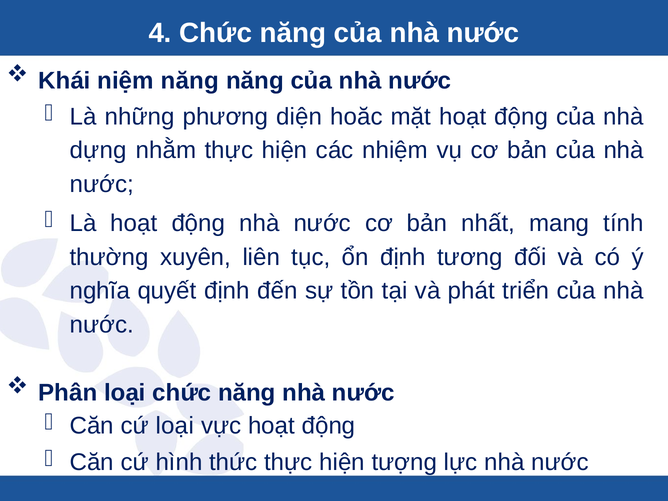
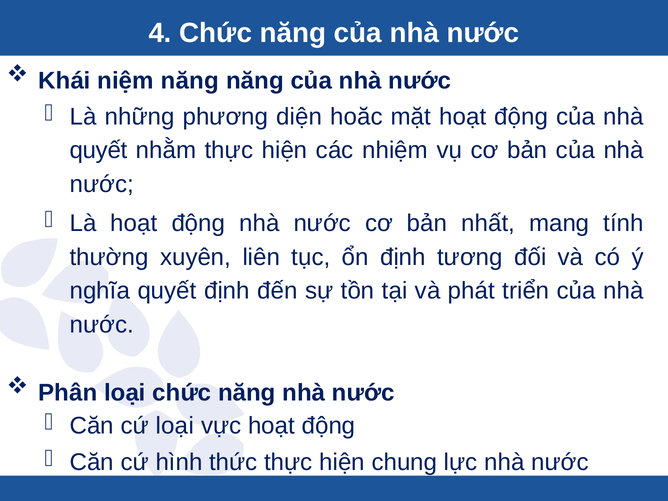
dựng: dựng -> quyết (99, 151)
tượng: tượng -> chung (404, 462)
